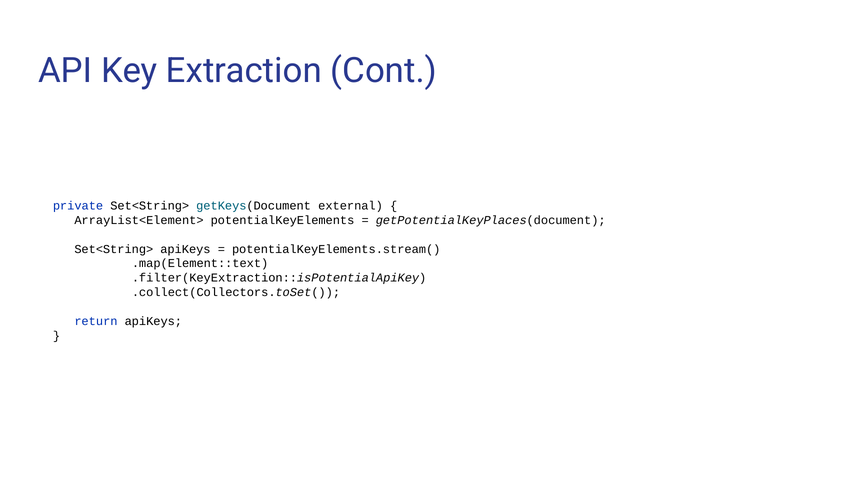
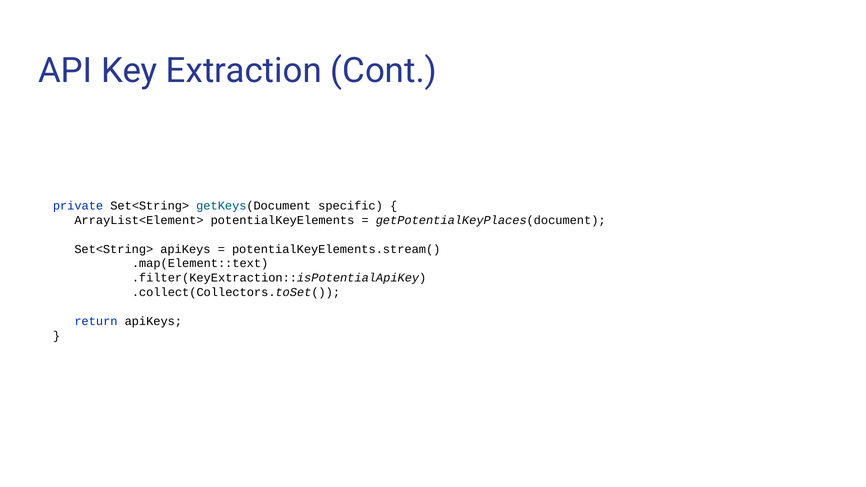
external: external -> specific (351, 206)
